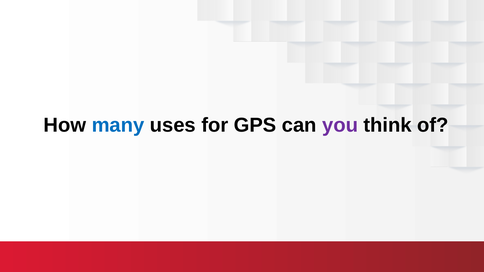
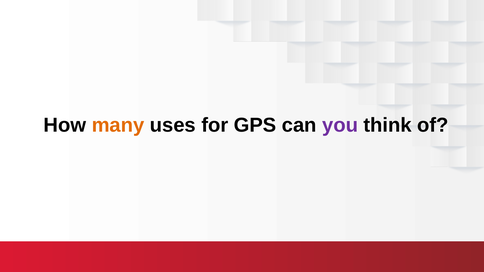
many colour: blue -> orange (118, 125)
